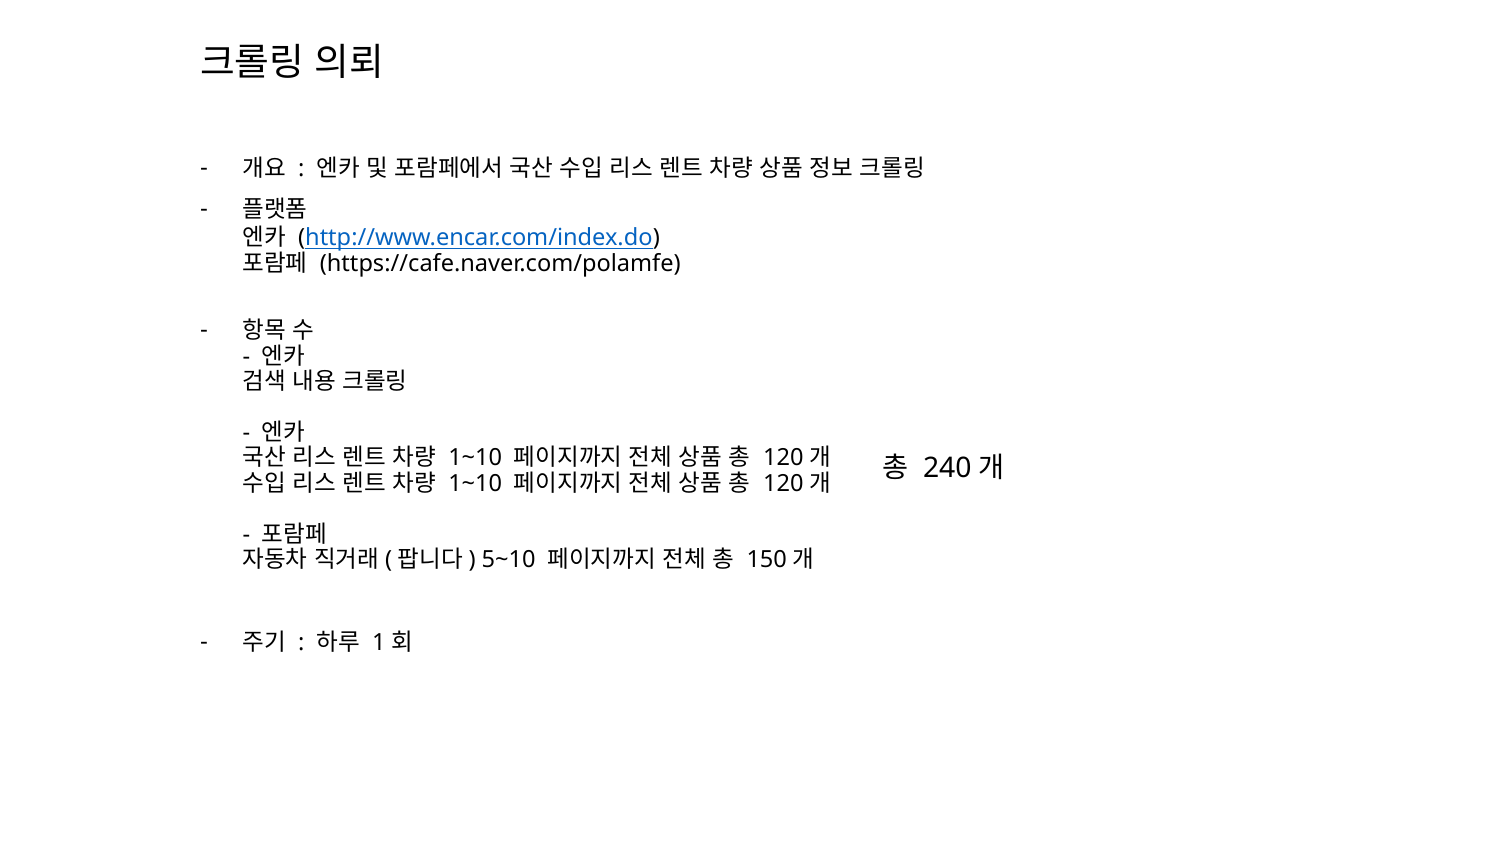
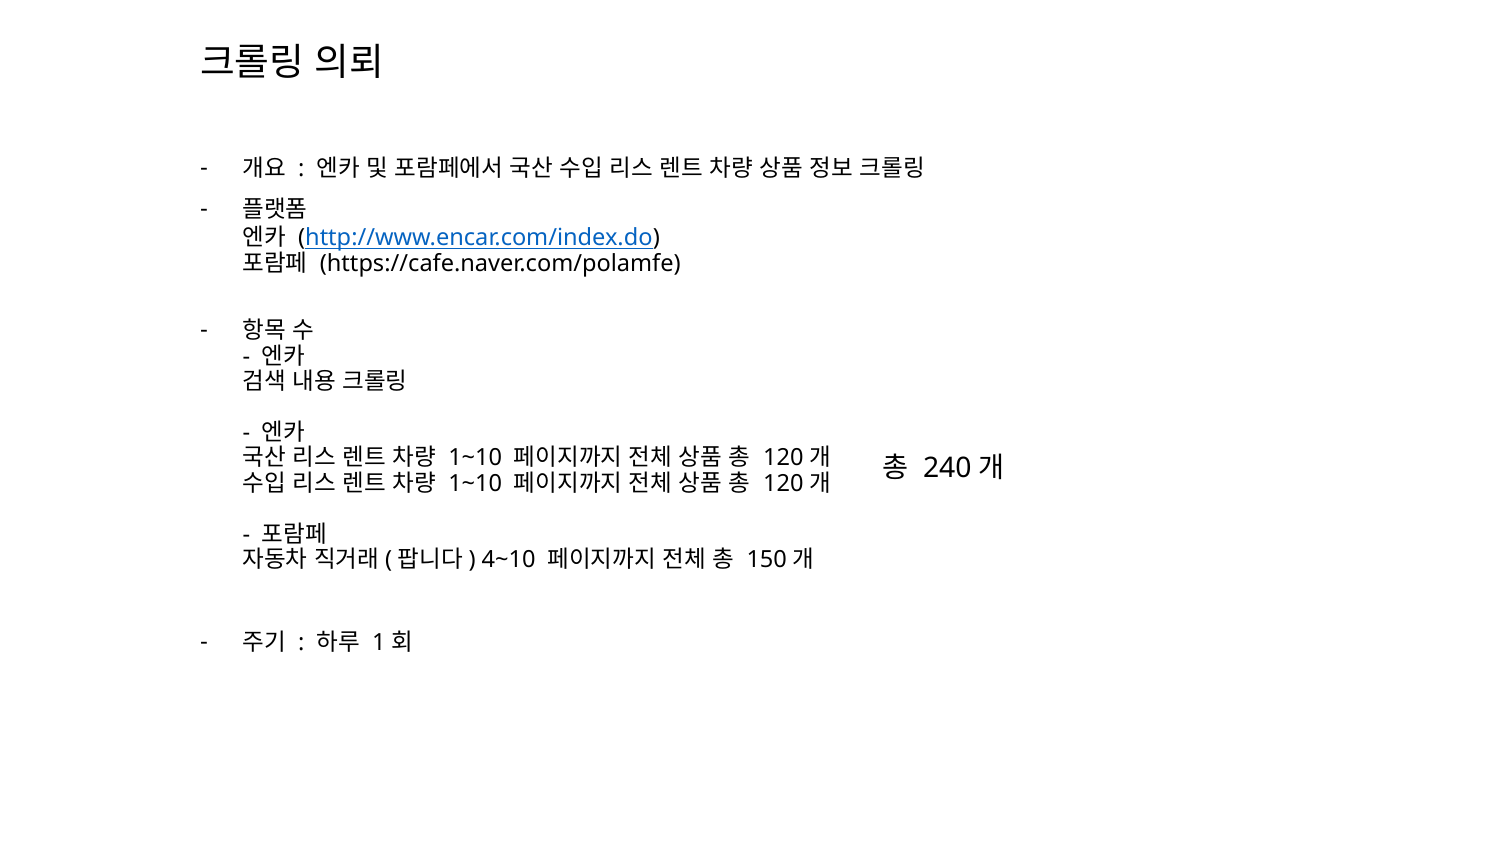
5~10: 5~10 -> 4~10 (509, 560)
